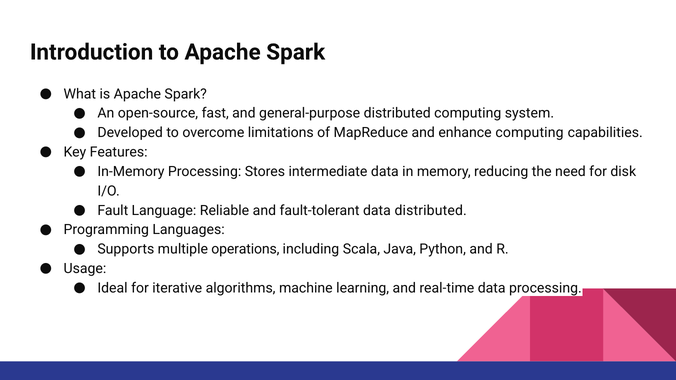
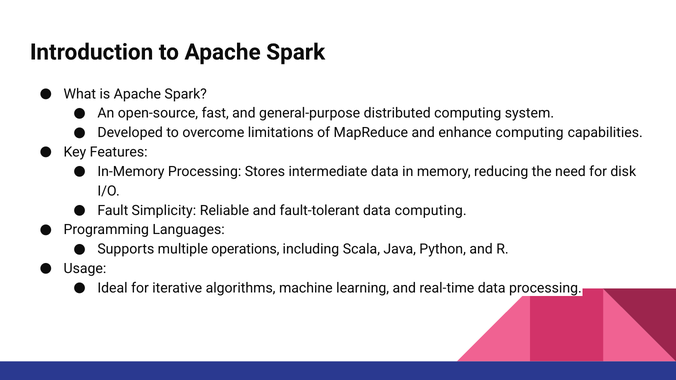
Language: Language -> Simplicity (164, 211)
data distributed: distributed -> computing (431, 211)
